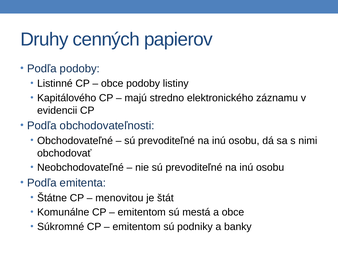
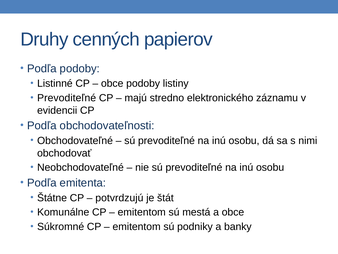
Kapitálového: Kapitálového -> Prevoditeľné (67, 98)
menovitou: menovitou -> potvrdzujú (119, 197)
